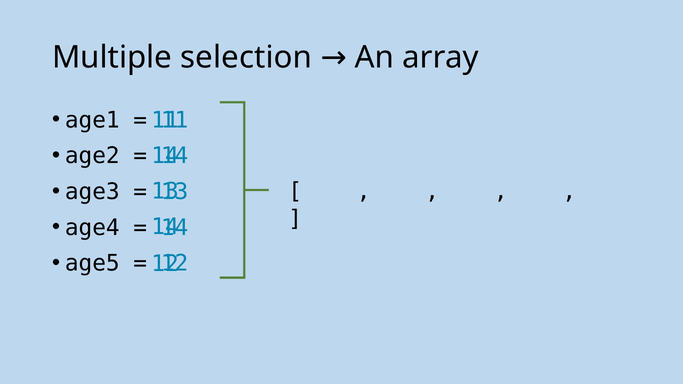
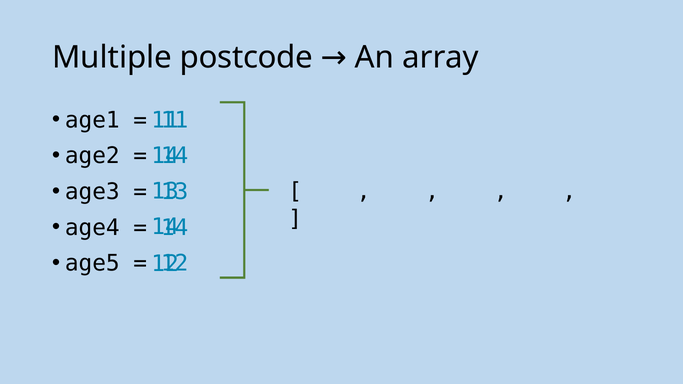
selection: selection -> postcode (246, 57)
